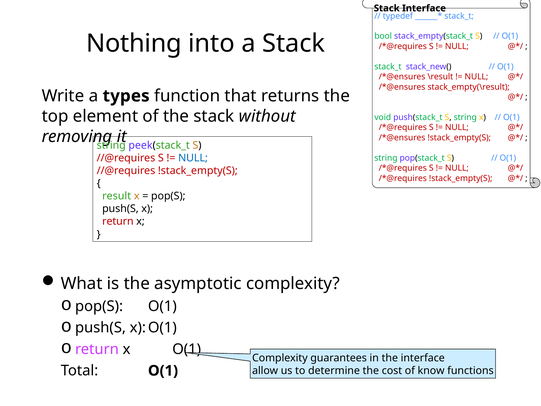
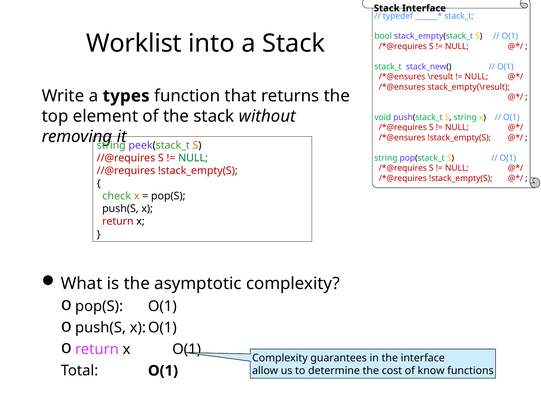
Nothing: Nothing -> Worklist (134, 44)
NULL colour: blue -> green (193, 158)
result: result -> check (117, 196)
